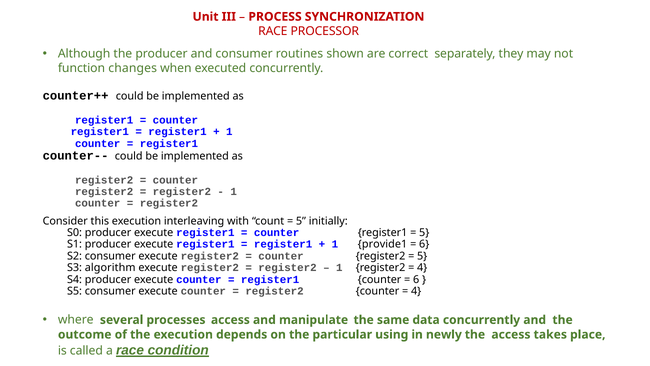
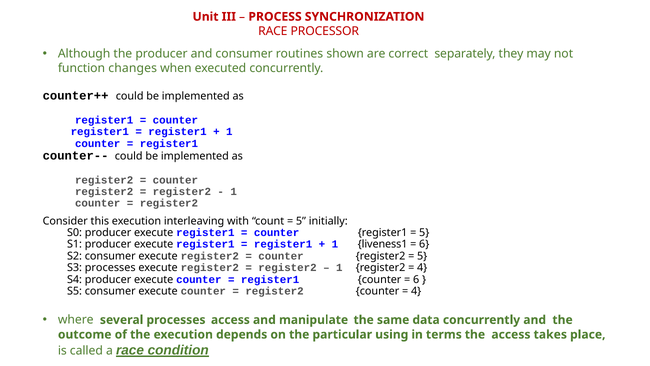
provide1: provide1 -> liveness1 (383, 244)
S3 algorithm: algorithm -> processes (110, 267)
newly: newly -> terms (444, 334)
